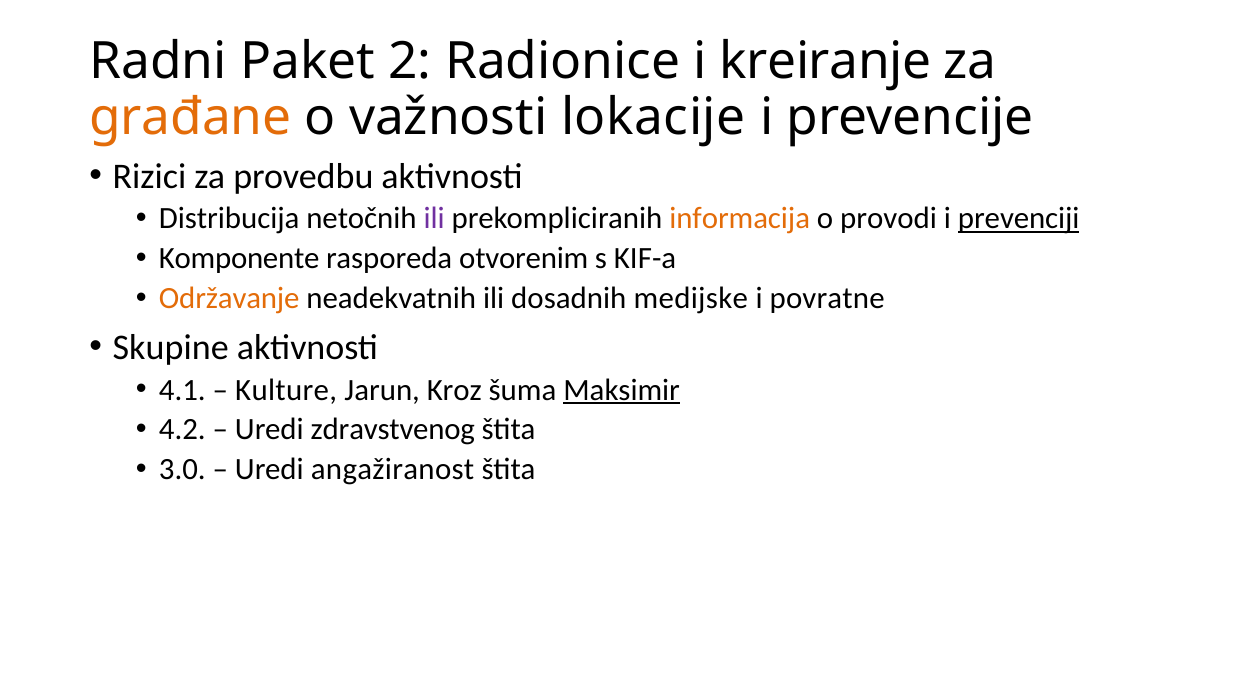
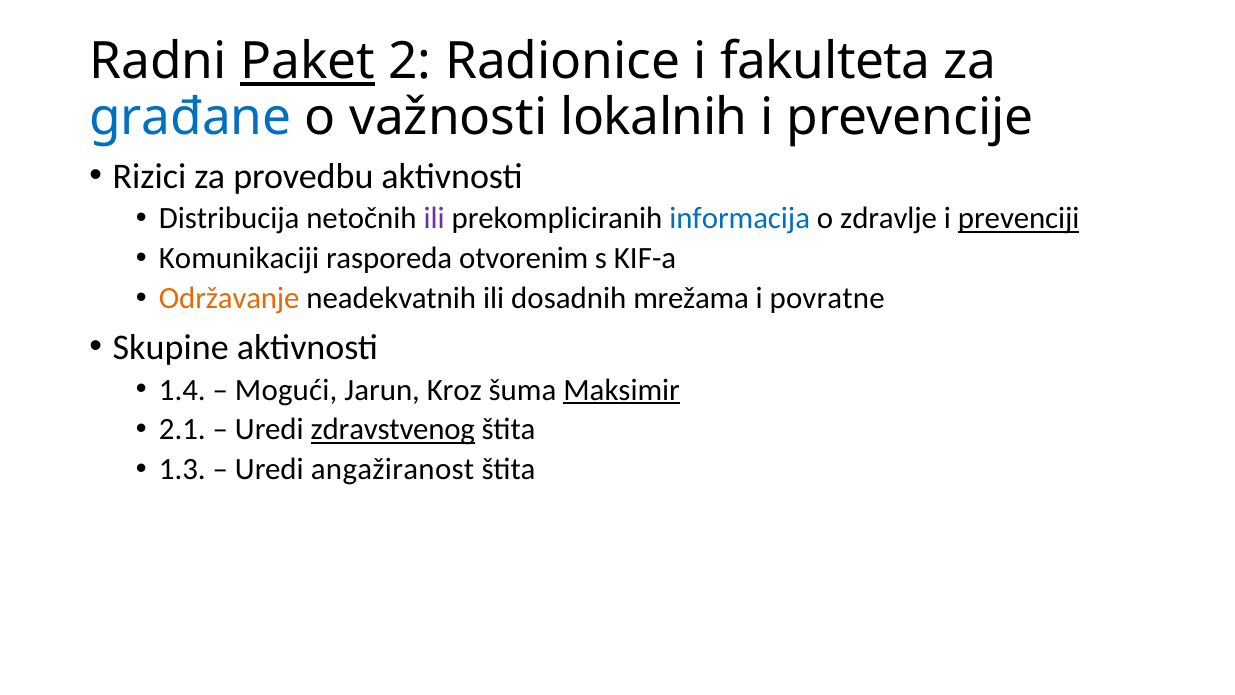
Paket underline: none -> present (308, 62)
kreiranje: kreiranje -> fakulteta (826, 62)
građane colour: orange -> blue (190, 117)
lokacije: lokacije -> lokalnih (654, 117)
informacija colour: orange -> blue (740, 219)
provodi: provodi -> zdravlje (889, 219)
Komponente: Komponente -> Komunikaciji (239, 258)
medijske: medijske -> mrežama (691, 298)
4.1: 4.1 -> 1.4 (182, 390)
Kulture: Kulture -> Mogući (286, 390)
4.2: 4.2 -> 2.1 (182, 429)
zdravstvenog underline: none -> present (393, 429)
3.0: 3.0 -> 1.3 (182, 469)
